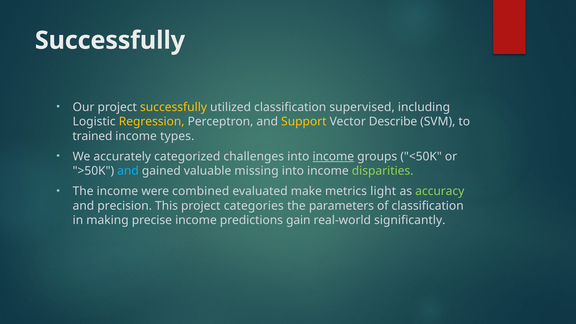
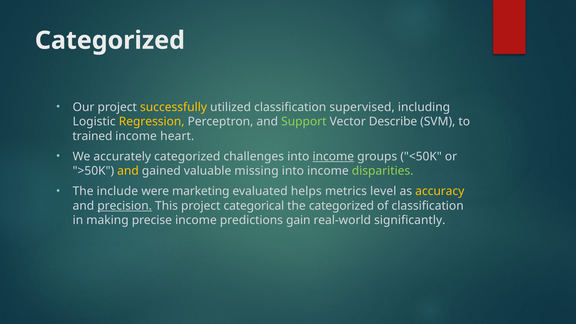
Successfully: Successfully -> Categorized (110, 40)
Support colour: yellow -> light green (304, 122)
types: types -> heart (177, 136)
and colour: light blue -> yellow (128, 171)
The income: income -> include (117, 191)
combined: combined -> marketing (201, 191)
make: make -> helps (306, 191)
light: light -> level (383, 191)
accuracy colour: light green -> yellow (440, 191)
precision underline: none -> present (125, 206)
categories: categories -> categorical (254, 206)
the parameters: parameters -> categorized (341, 206)
